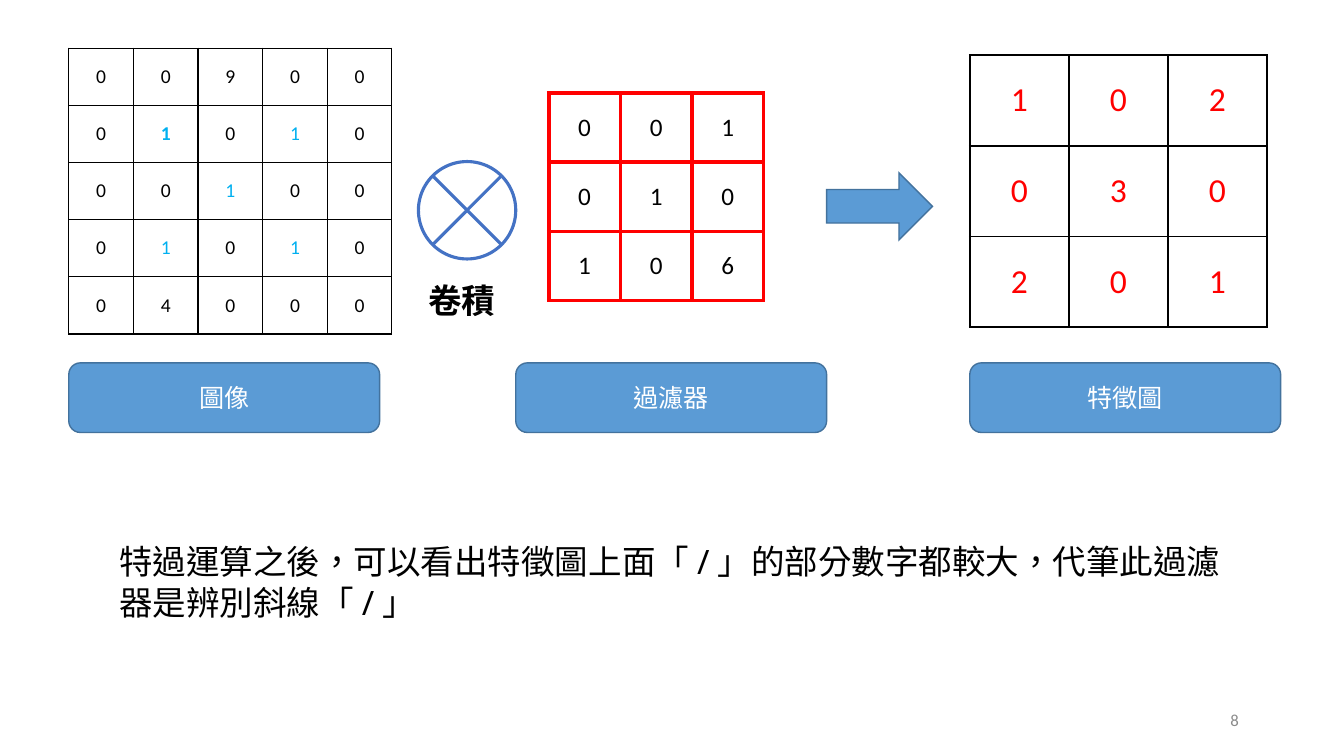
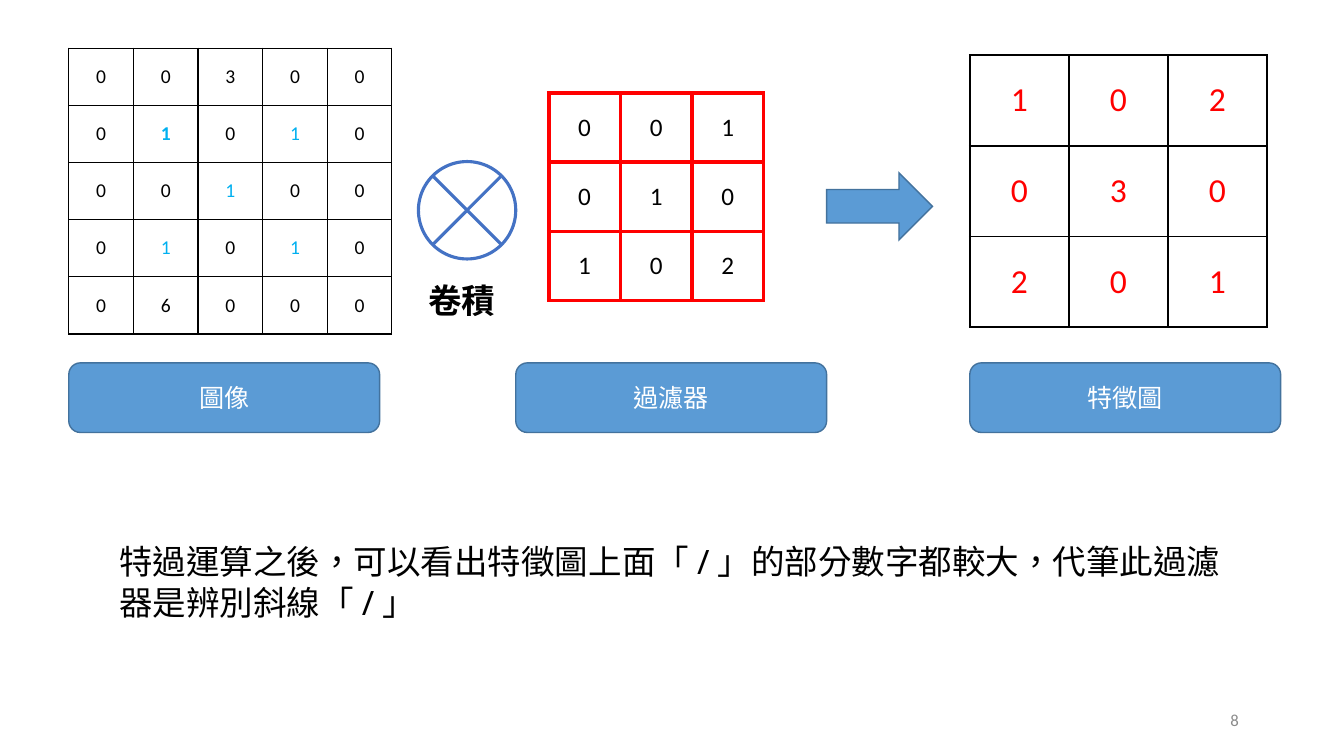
0 0 9: 9 -> 3 (230, 77)
6: 6 -> 2 (728, 266)
4: 4 -> 6 (166, 305)
